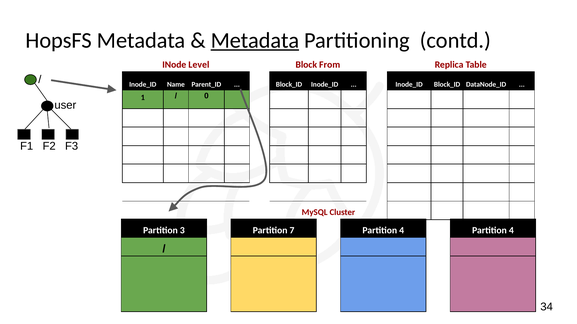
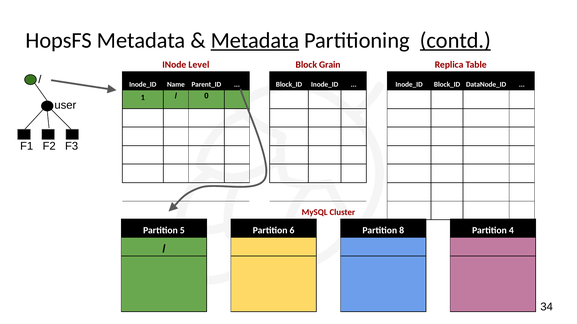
contd underline: none -> present (455, 40)
From: From -> Grain (330, 65)
3: 3 -> 5 (182, 231)
7: 7 -> 6 (292, 231)
4: 4 -> 8 (402, 231)
